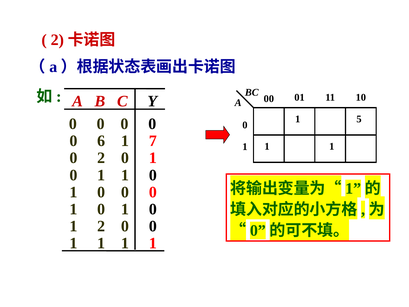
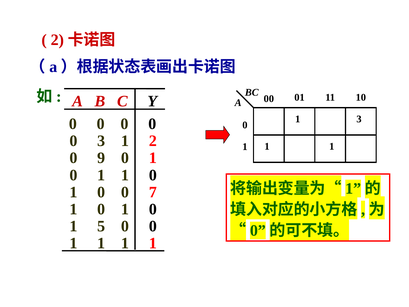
1 5: 5 -> 3 (359, 119)
0 6: 6 -> 3 (101, 141)
1 7: 7 -> 2 (153, 141)
0 2: 2 -> 9 (101, 158)
1 0 0 0: 0 -> 7 (153, 192)
1 2: 2 -> 5 (101, 226)
